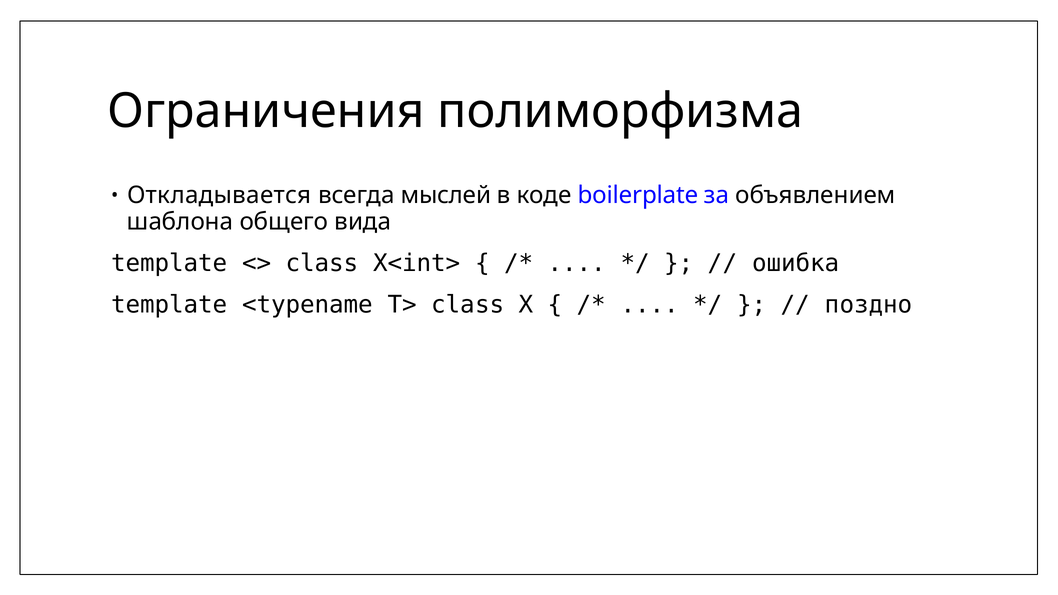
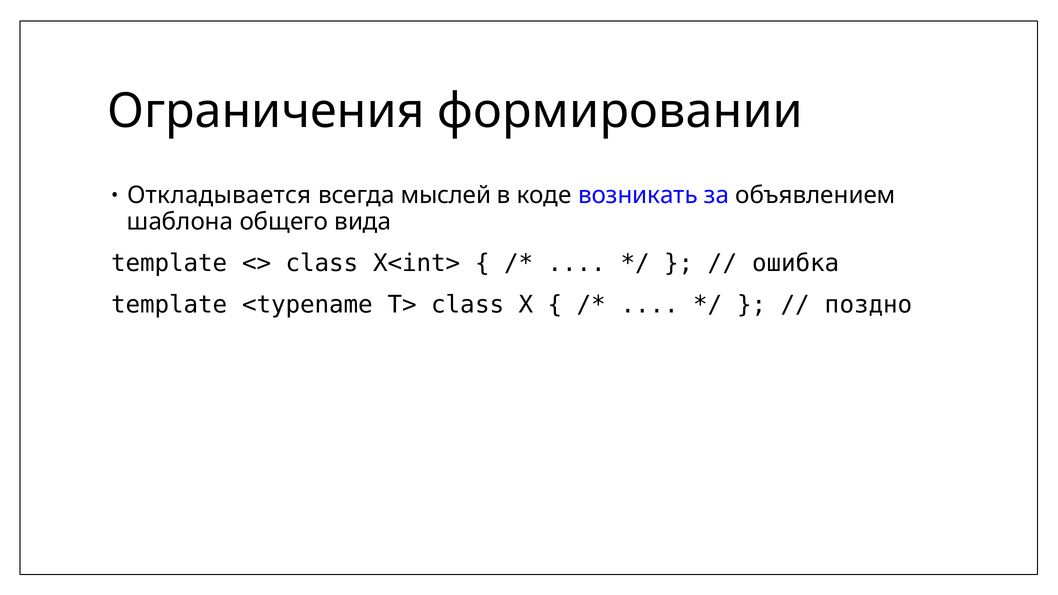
полиморфизма: полиморфизма -> формировании (620, 111)
boilerplate: boilerplate -> возникать (638, 195)
